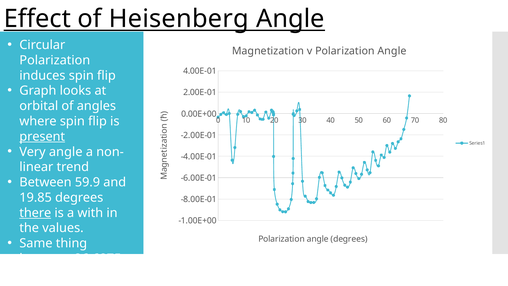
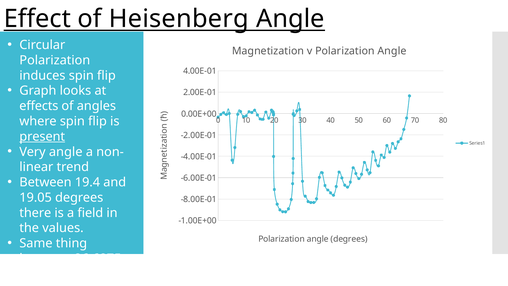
orbital: orbital -> effects (39, 106)
59.9: 59.9 -> 19.4 (87, 182)
19.85: 19.85 -> 19.05 (36, 197)
there underline: present -> none (35, 213)
with: with -> field (90, 213)
